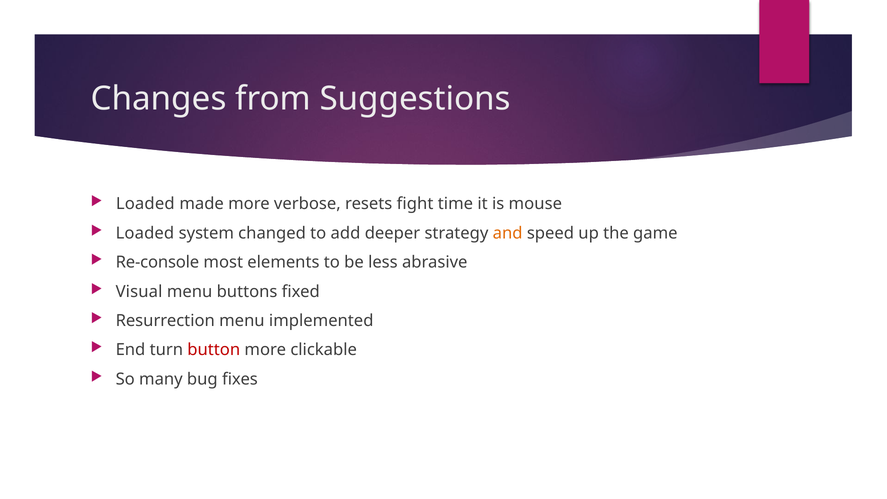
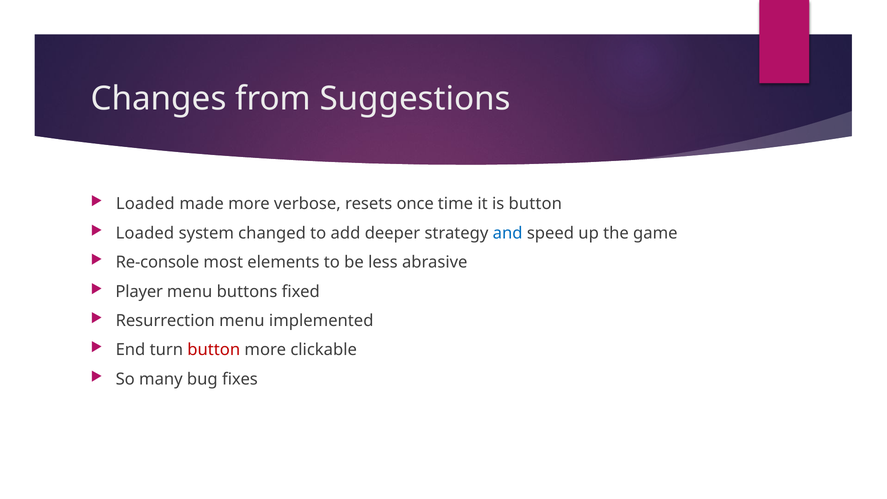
fight: fight -> once (415, 204)
is mouse: mouse -> button (535, 204)
and colour: orange -> blue (508, 233)
Visual: Visual -> Player (139, 291)
